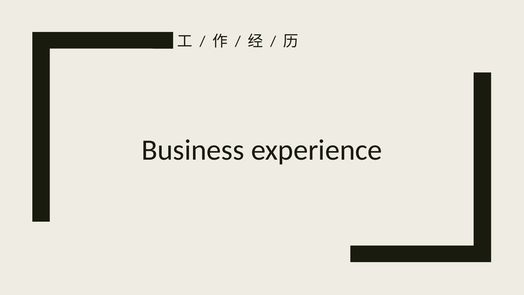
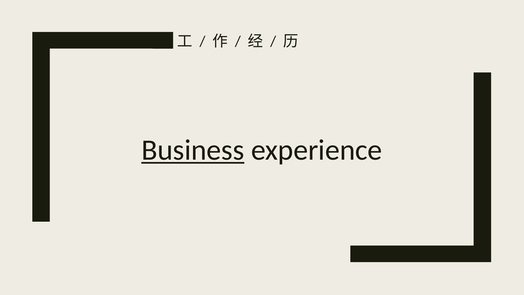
Business underline: none -> present (193, 150)
